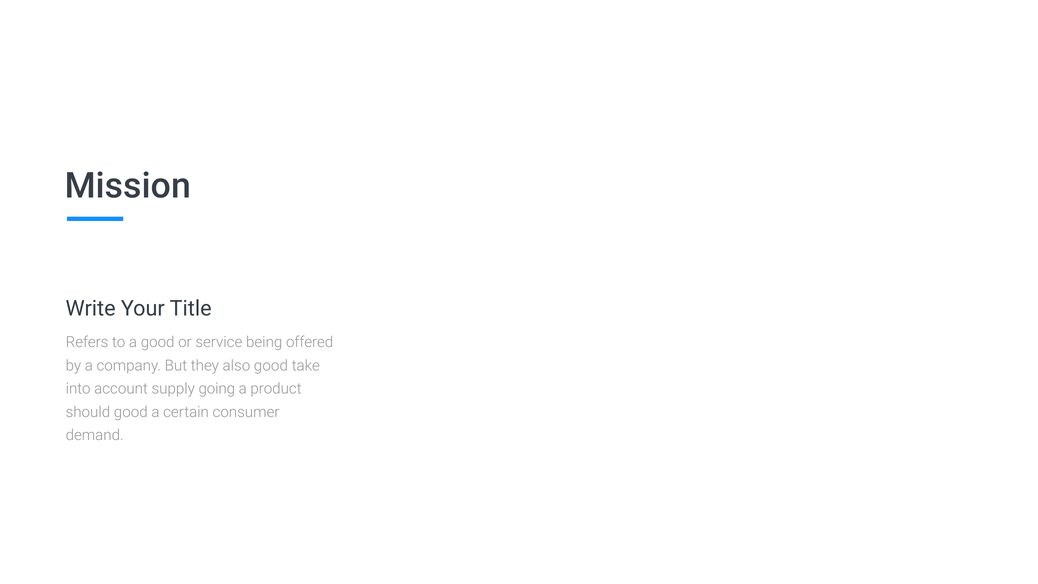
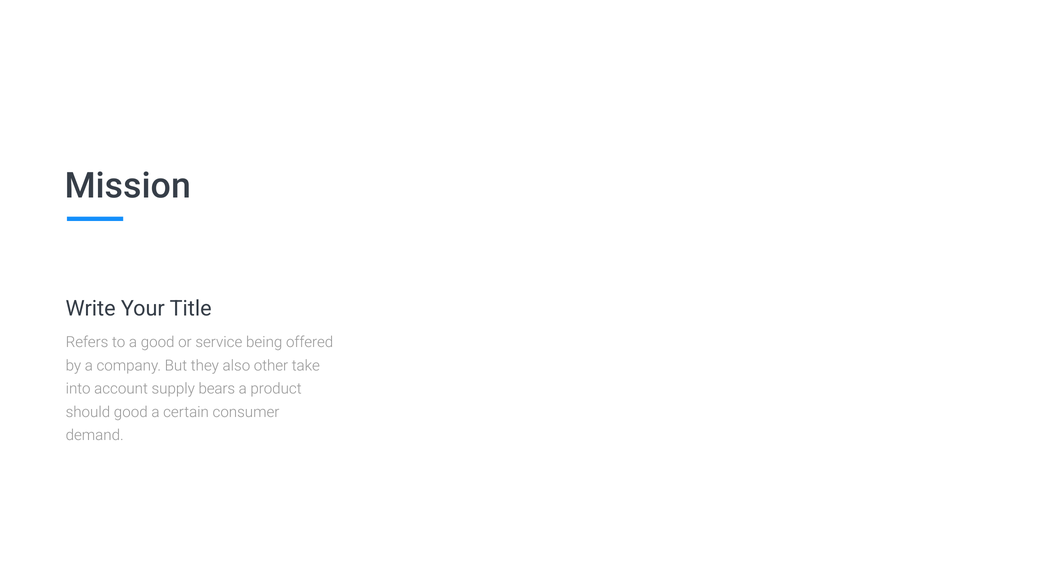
also good: good -> other (271, 366)
going: going -> bears (217, 389)
